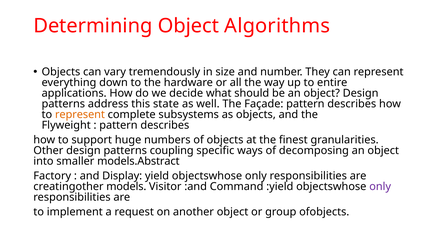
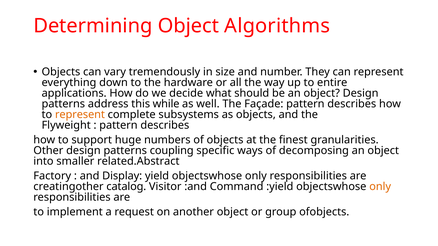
state: state -> while (166, 104)
models.Abstract: models.Abstract -> related.Abstract (138, 161)
models: models -> catalog (126, 187)
only colour: purple -> orange (380, 187)
